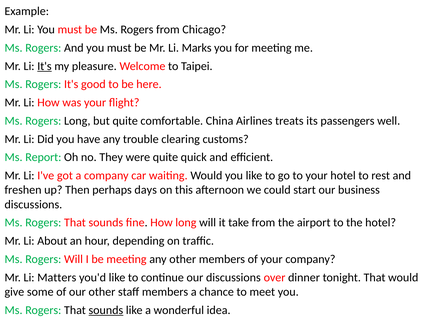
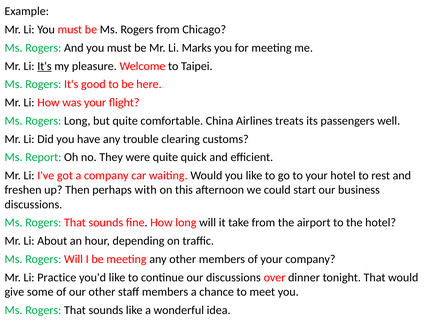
days: days -> with (146, 190)
Matters: Matters -> Practice (57, 277)
sounds underline: present -> none (106, 310)
